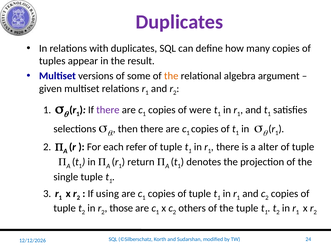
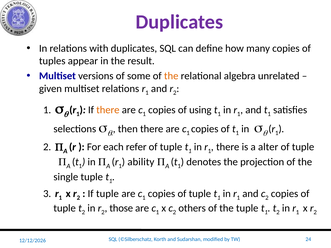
argument: argument -> unrelated (279, 76)
there colour: purple -> orange (108, 110)
were: were -> using (200, 110)
return: return -> ability (141, 162)
If using: using -> tuple (107, 194)
